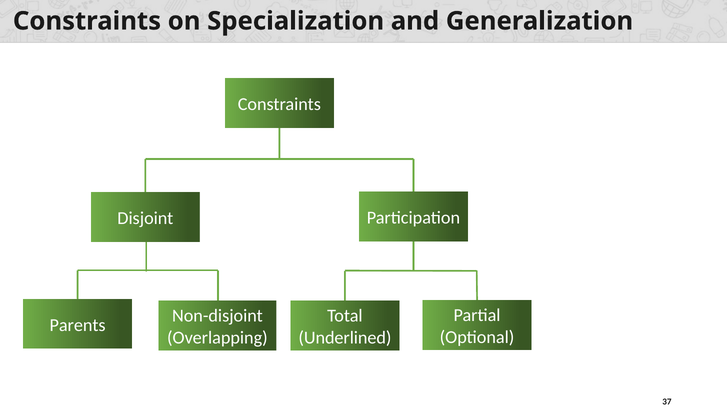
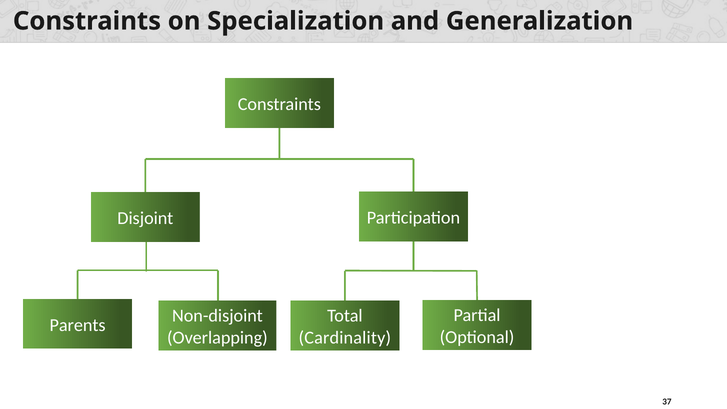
Underlined: Underlined -> Cardinality (345, 338)
